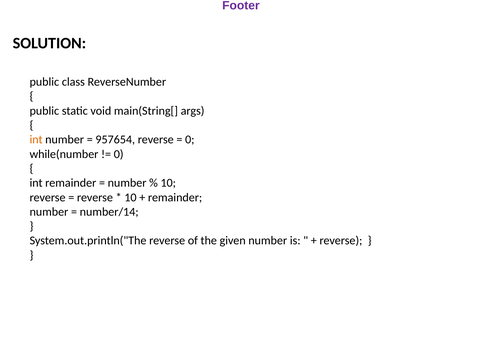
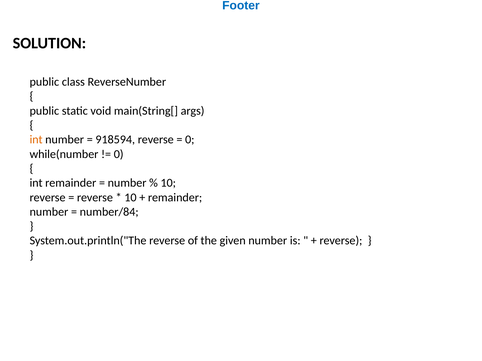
Footer colour: purple -> blue (241, 6)
957654: 957654 -> 918594 (115, 140)
number/14: number/14 -> number/84 (109, 212)
